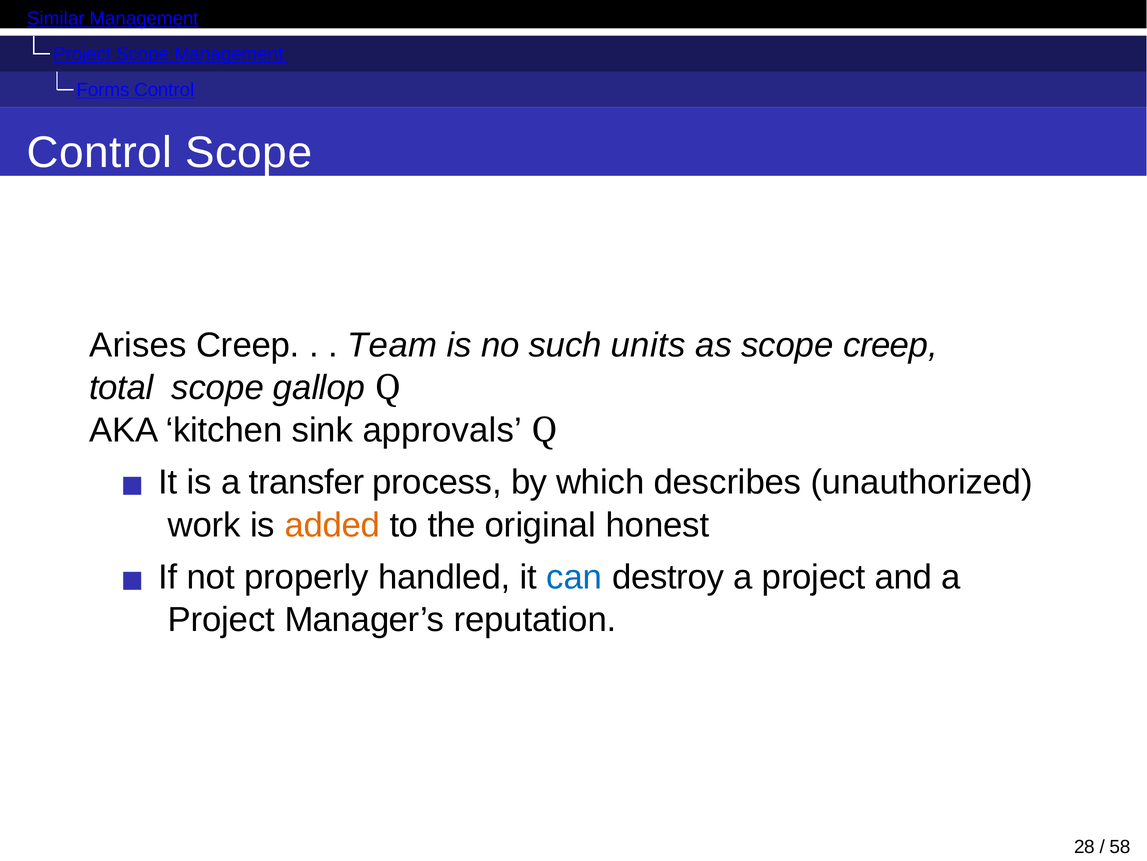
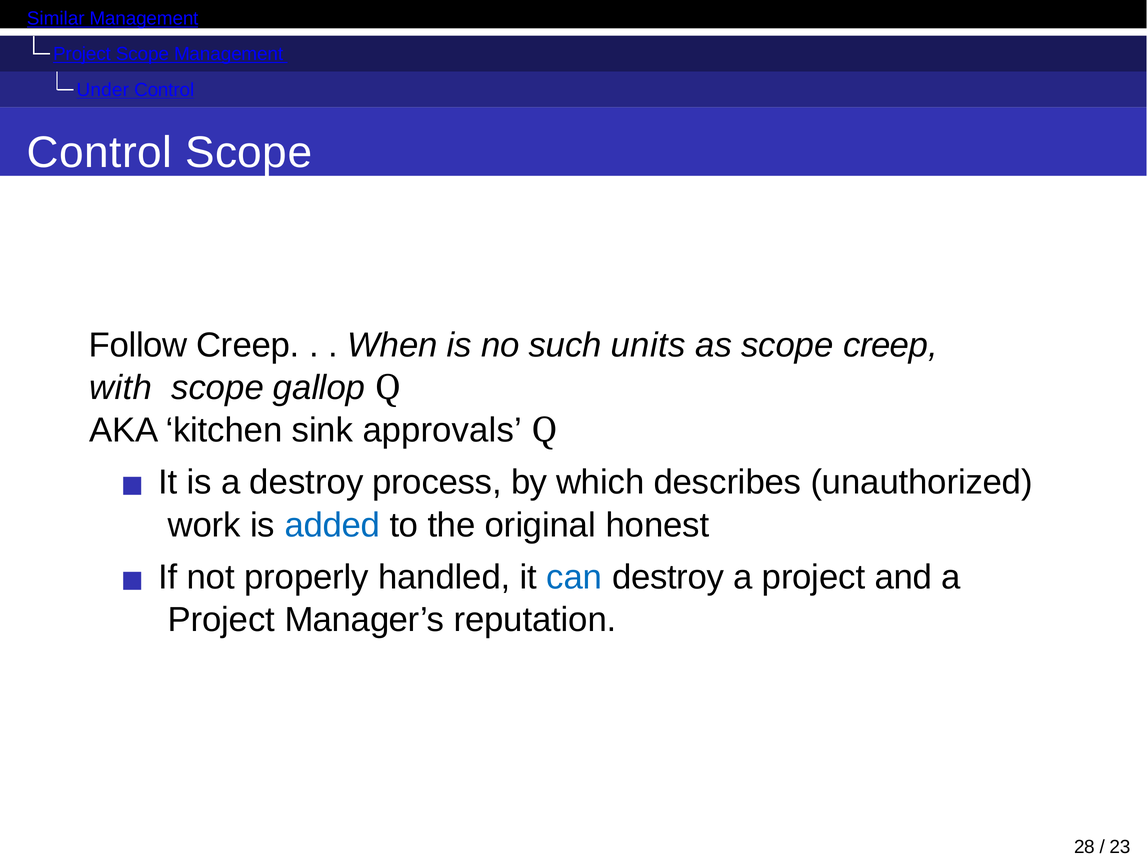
Forms: Forms -> Under (103, 90)
Arises: Arises -> Follow (138, 345)
Team: Team -> When (393, 345)
total: total -> with (121, 388)
a transfer: transfer -> destroy (306, 482)
added colour: orange -> blue (332, 525)
58: 58 -> 23 (1120, 847)
